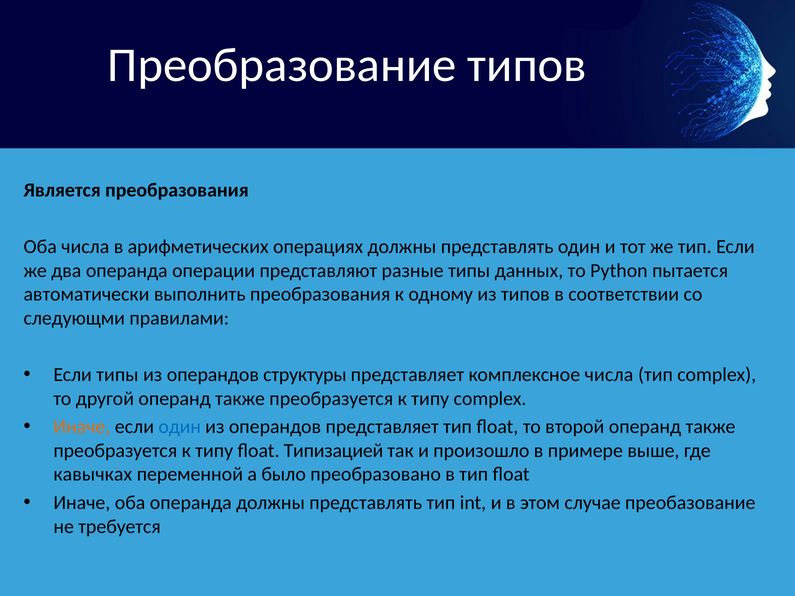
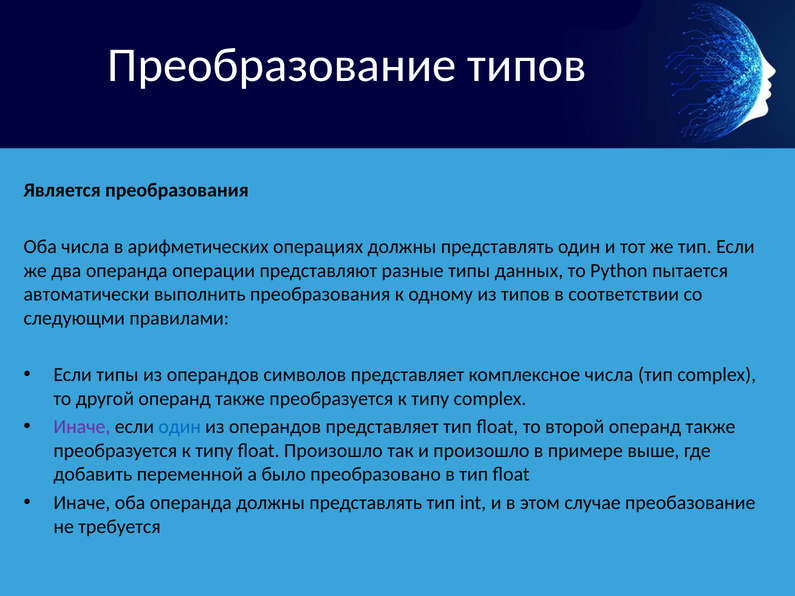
структуры: структуры -> символов (305, 375)
Иначе colour: orange -> purple (82, 427)
float Типизацией: Типизацией -> Произошло (333, 451)
кавычках: кавычках -> добавить (93, 475)
